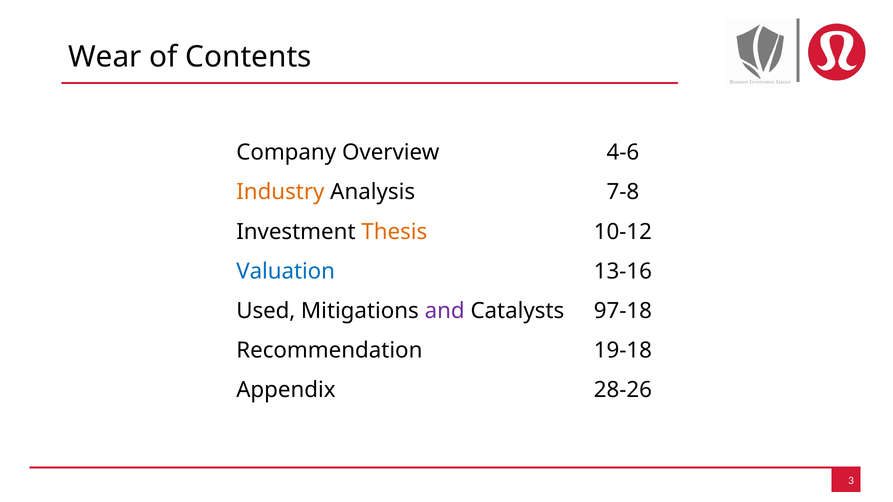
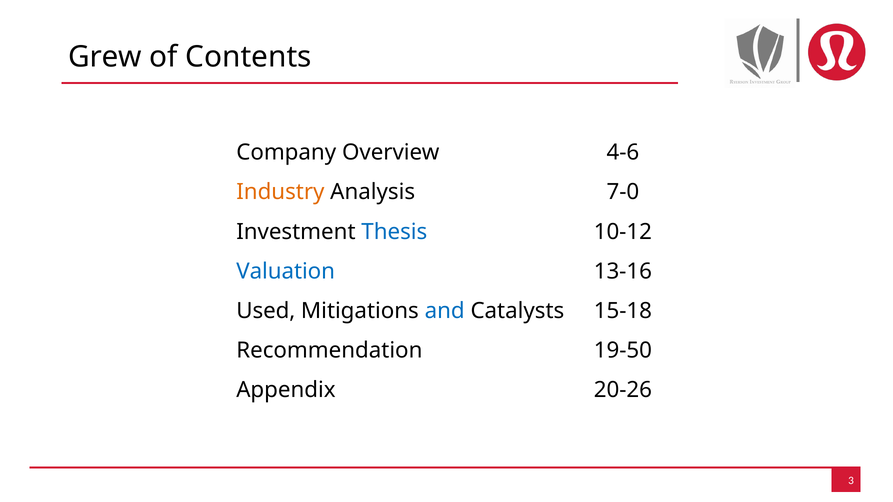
Wear: Wear -> Grew (105, 57)
7-8: 7-8 -> 7-0 (623, 192)
Thesis colour: orange -> blue (394, 232)
and colour: purple -> blue (445, 311)
97-18: 97-18 -> 15-18 (623, 311)
19-18: 19-18 -> 19-50 (623, 351)
28-26: 28-26 -> 20-26 (623, 390)
